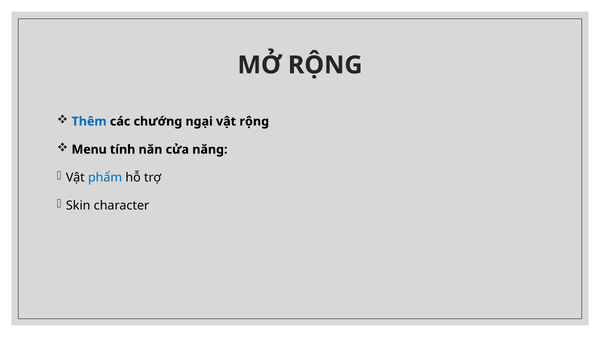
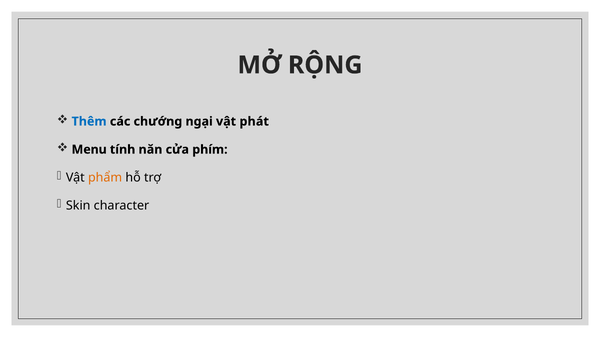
vật rộng: rộng -> phát (254, 122)
năng: năng -> phím (210, 150)
phẩm colour: blue -> orange (105, 178)
